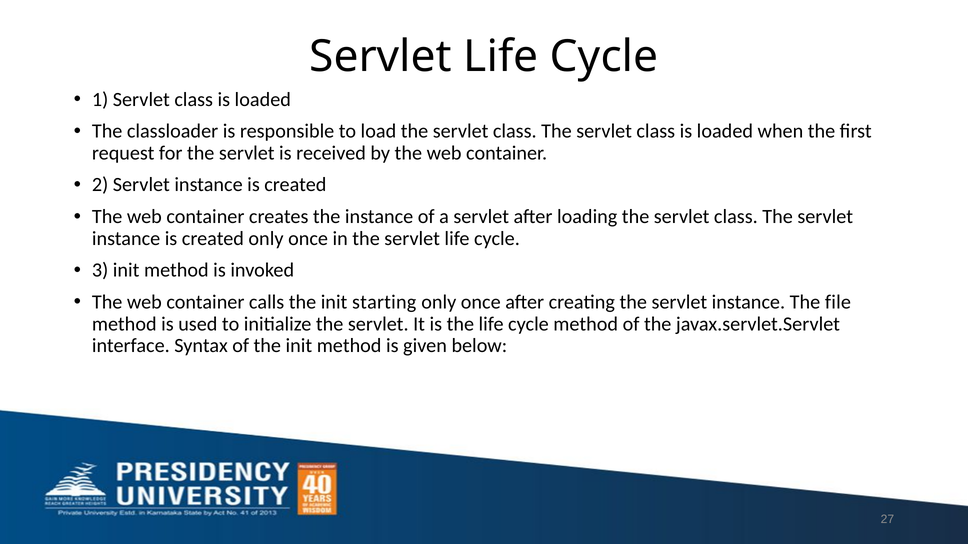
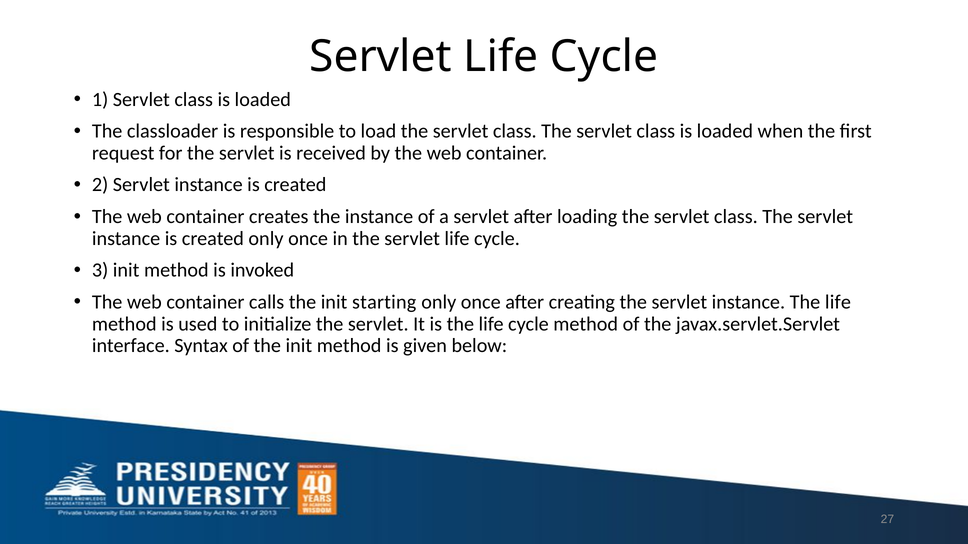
instance The file: file -> life (838, 302)
